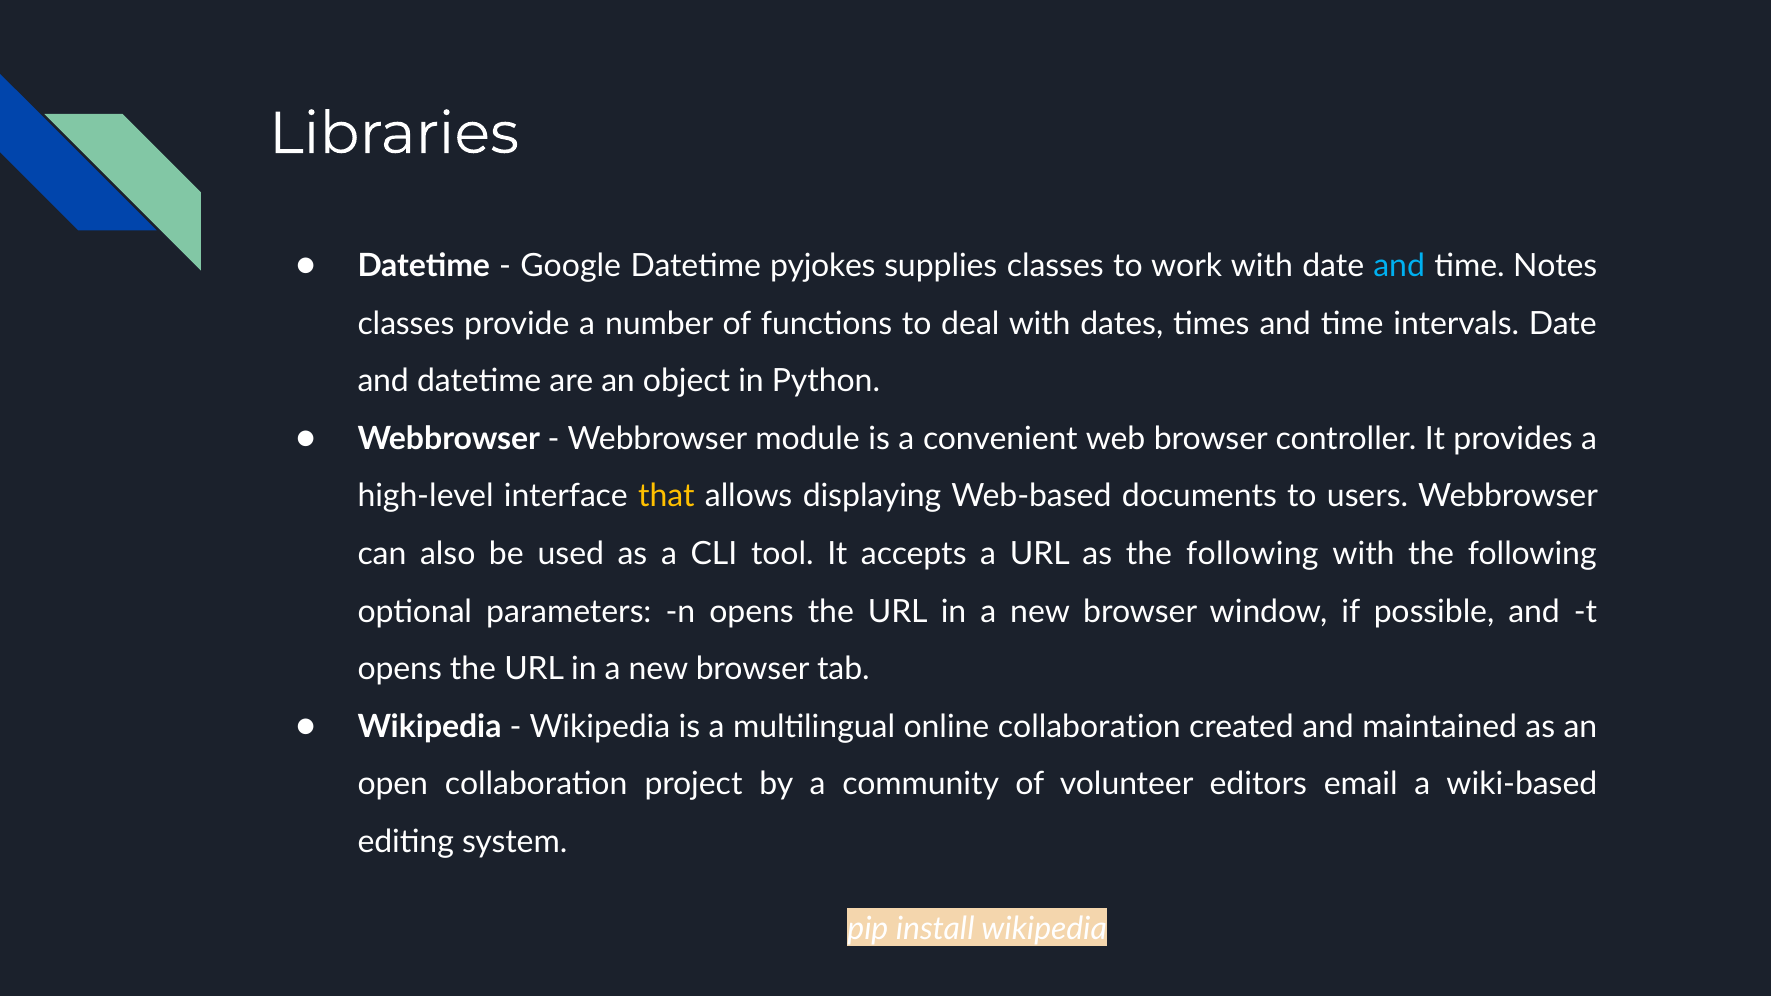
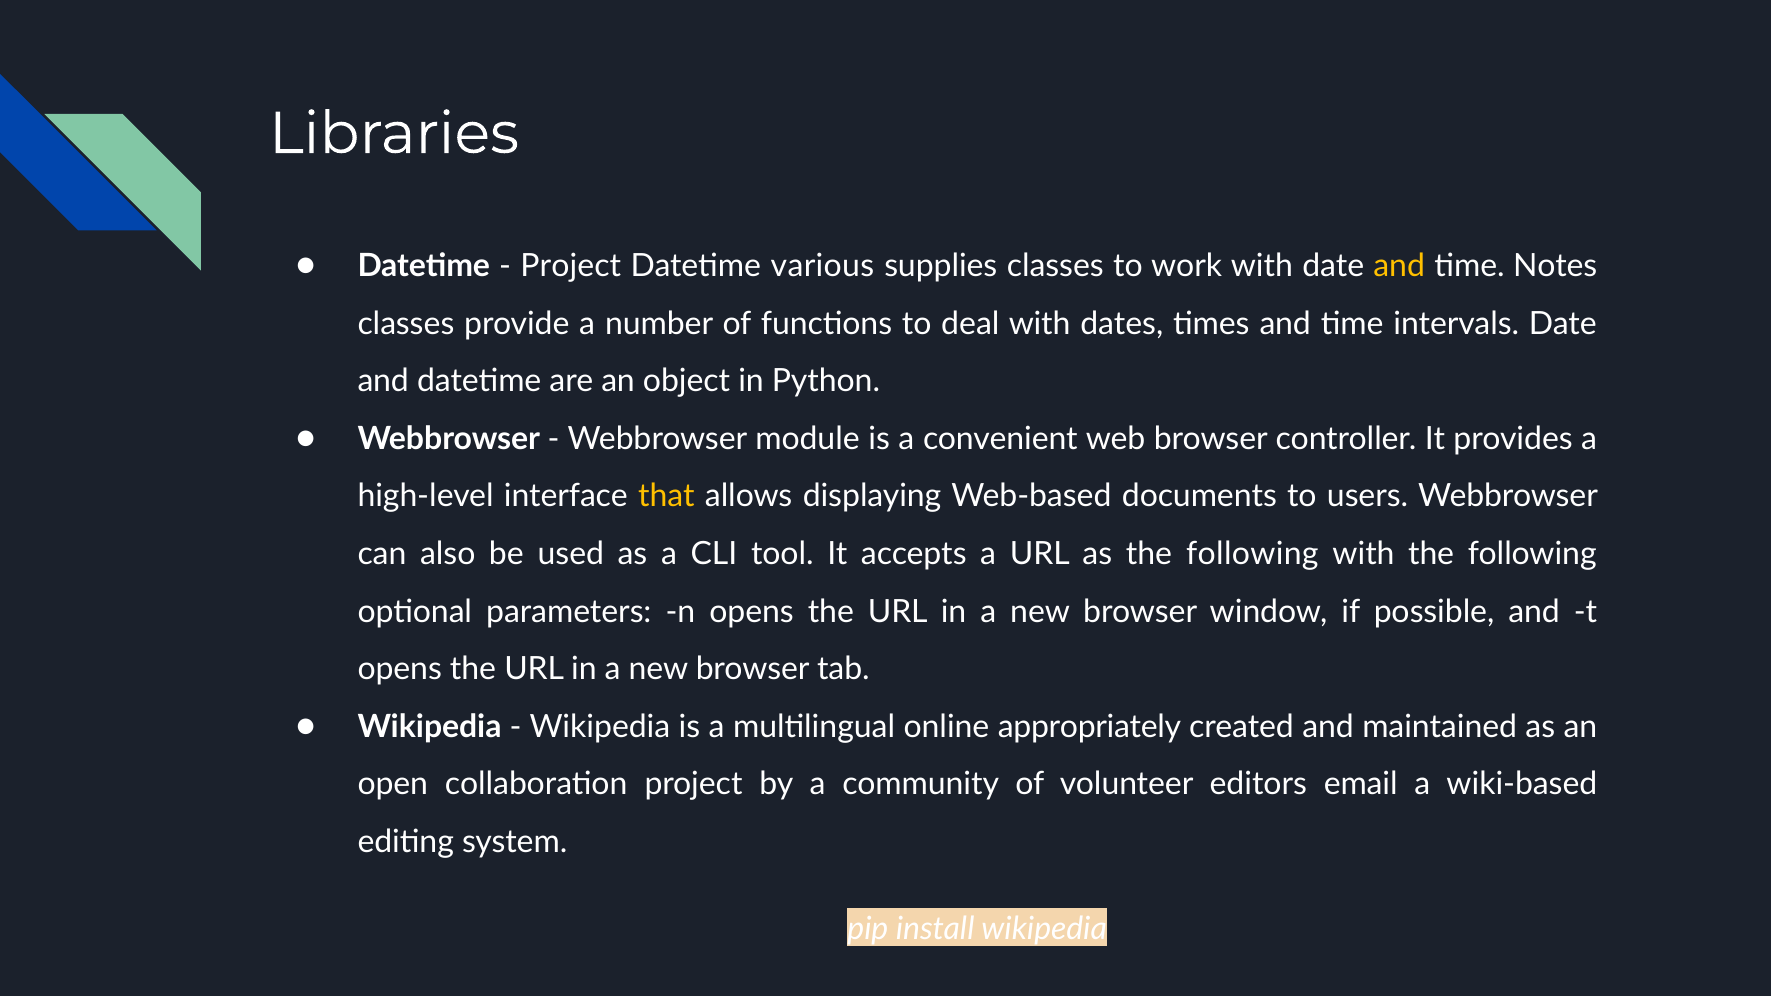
Google: Google -> Project (571, 266)
pyjokes: pyjokes -> various (822, 266)
and colour: light blue -> yellow (1399, 266)
online collaboration: collaboration -> appropriately (1089, 727)
